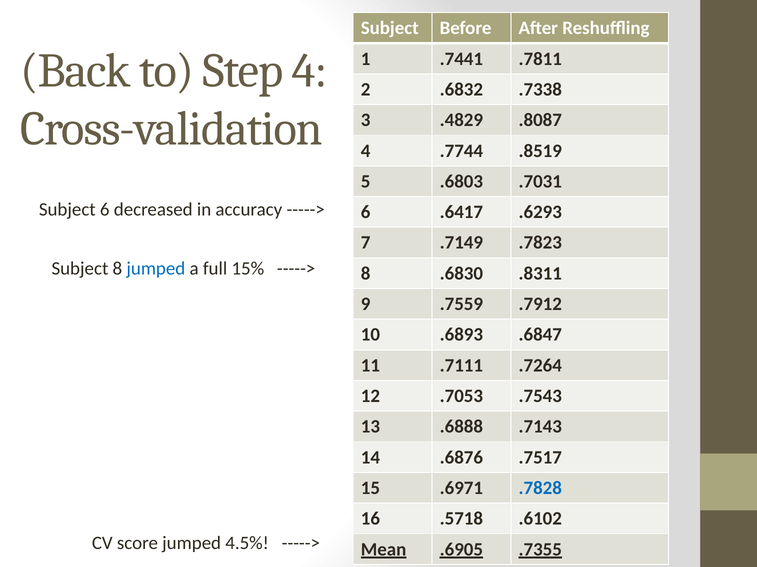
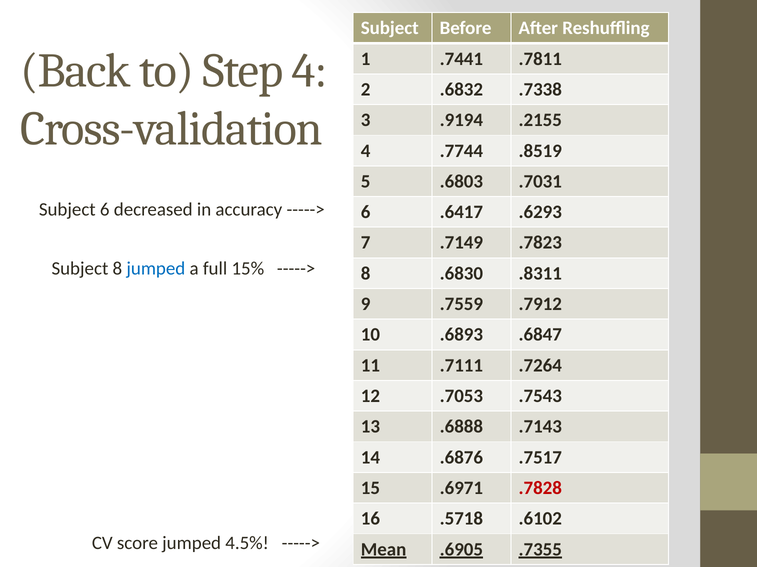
.4829: .4829 -> .9194 (461, 120)
.8087: .8087 -> .2155 (540, 120)
.7828 colour: blue -> red (540, 489)
